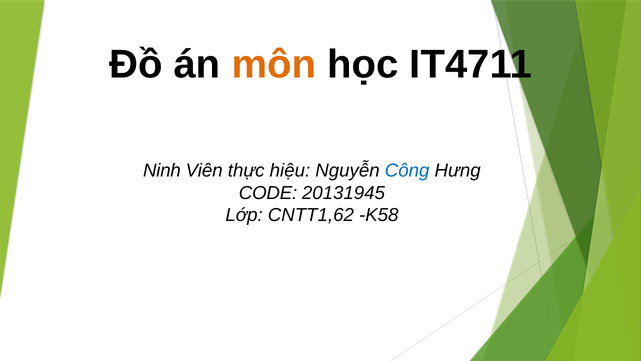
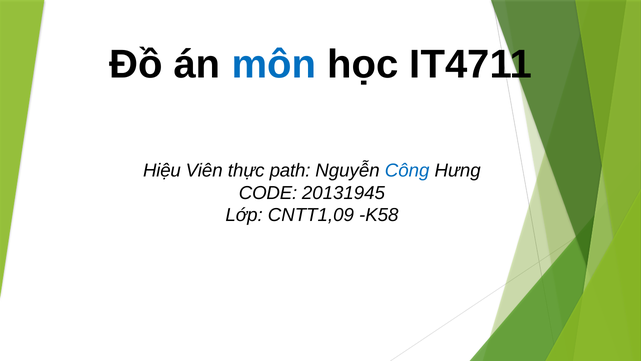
môn colour: orange -> blue (274, 64)
Ninh: Ninh -> Hiệu (162, 170)
hiệu: hiệu -> path (290, 170)
CNTT1,62: CNTT1,62 -> CNTT1,09 (311, 215)
